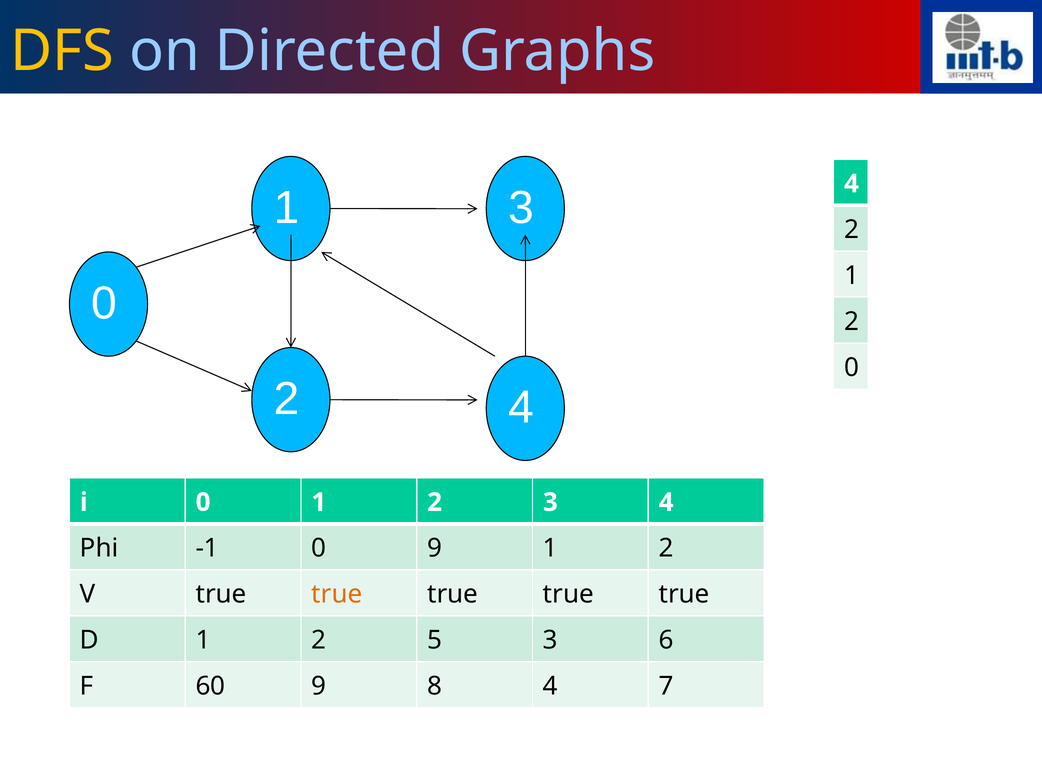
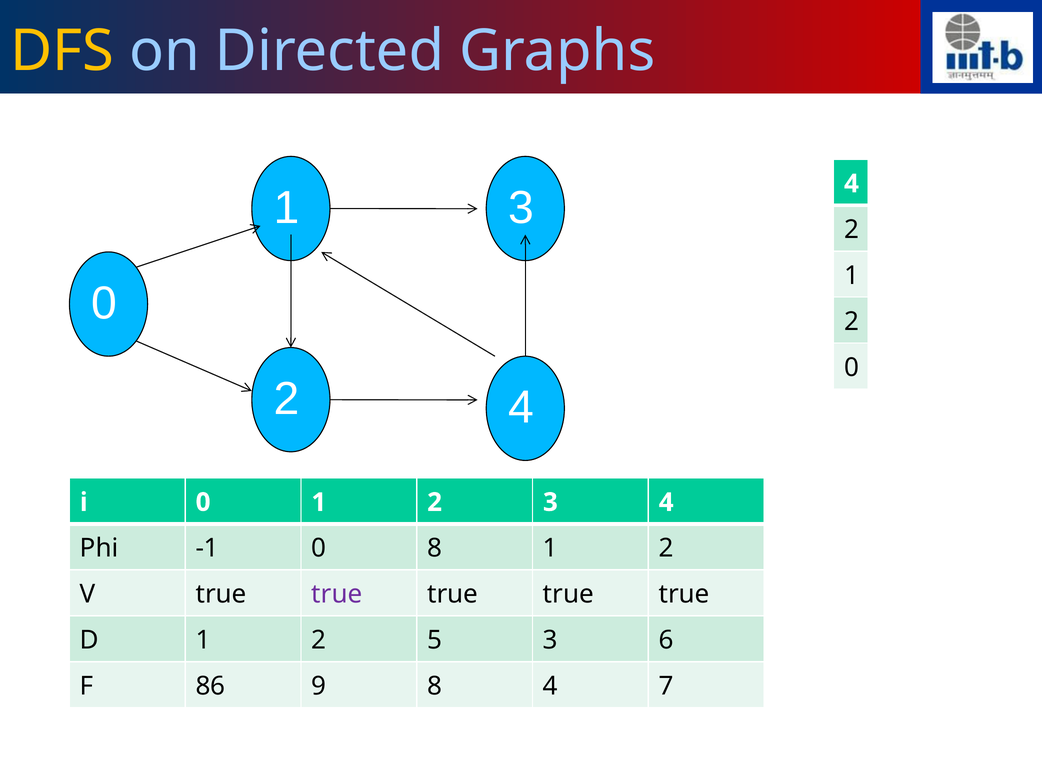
0 9: 9 -> 8 (435, 548)
true colour: orange -> purple (337, 594)
60: 60 -> 86 (211, 686)
